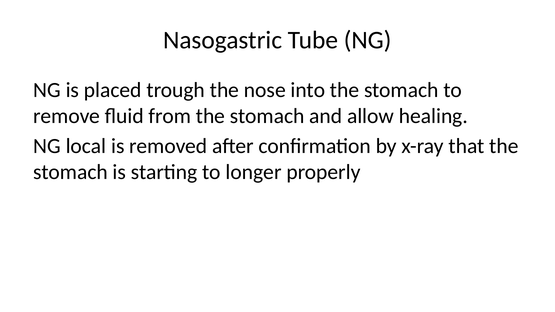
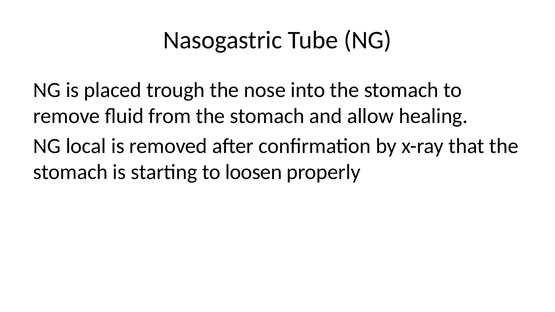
longer: longer -> loosen (254, 172)
